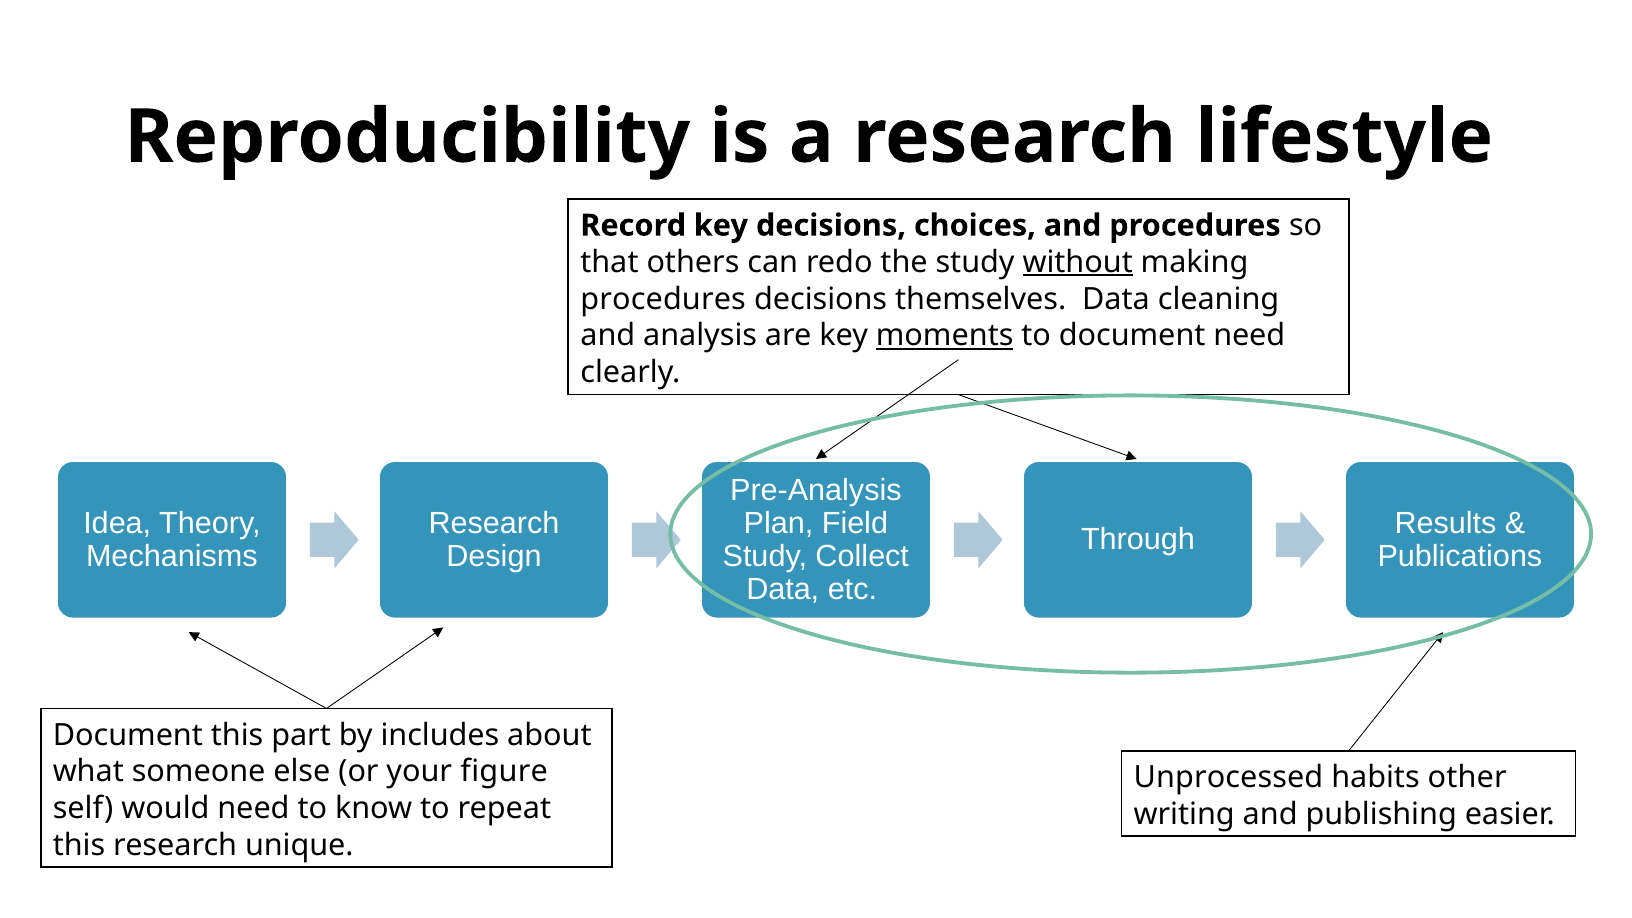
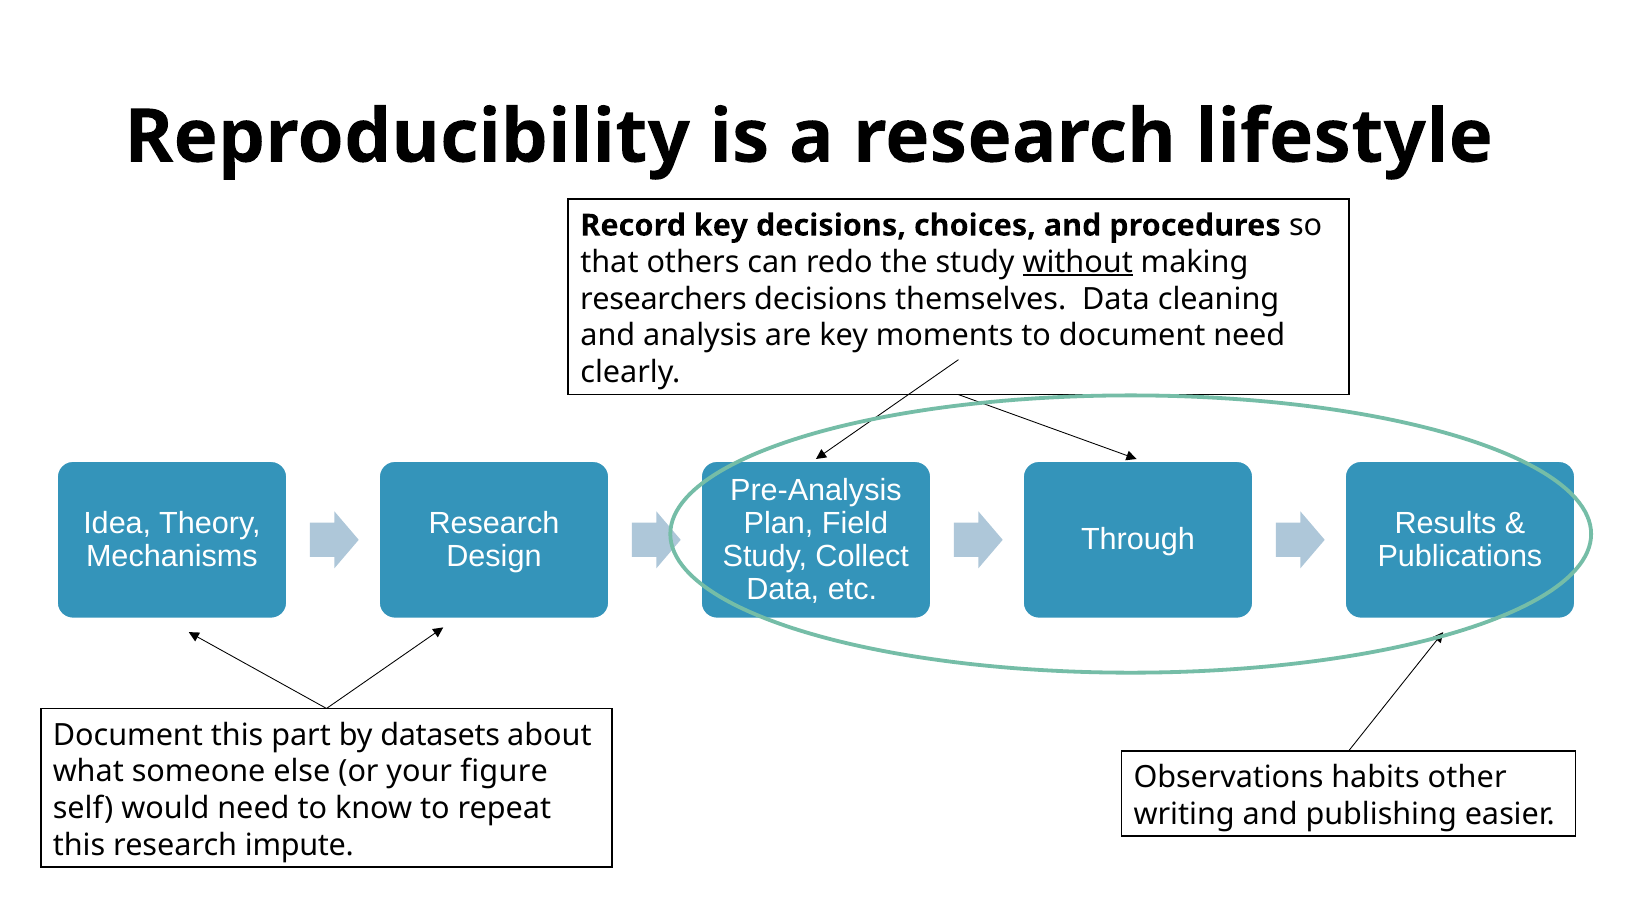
procedures: procedures -> researchers (663, 299)
moments underline: present -> none (945, 336)
includes: includes -> datasets (440, 735)
Unprocessed: Unprocessed -> Observations (1229, 777)
unique: unique -> impute (299, 845)
